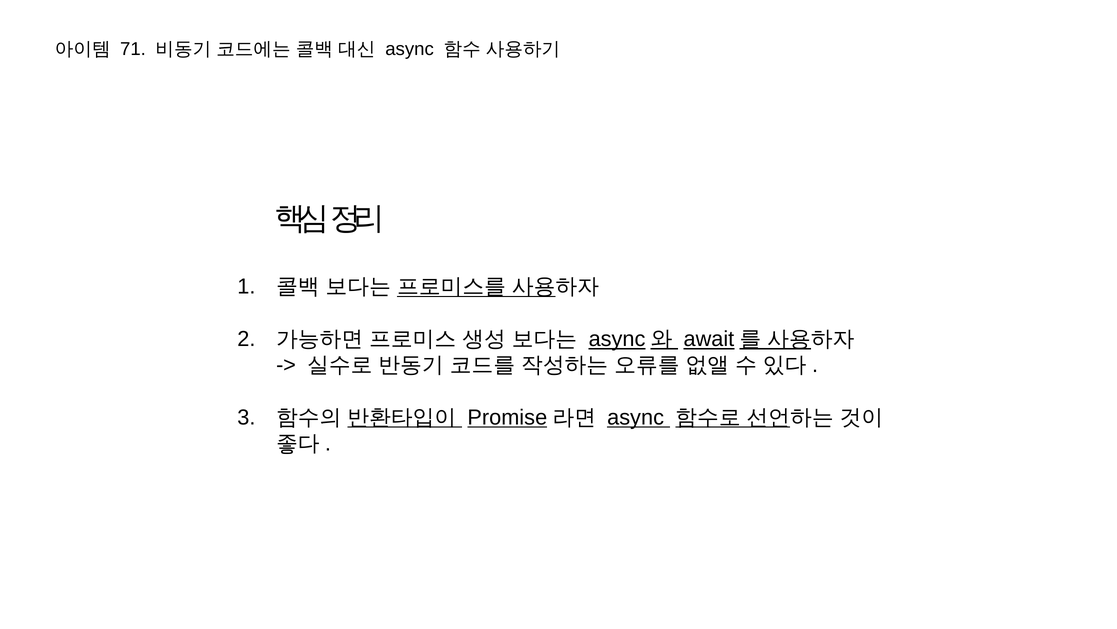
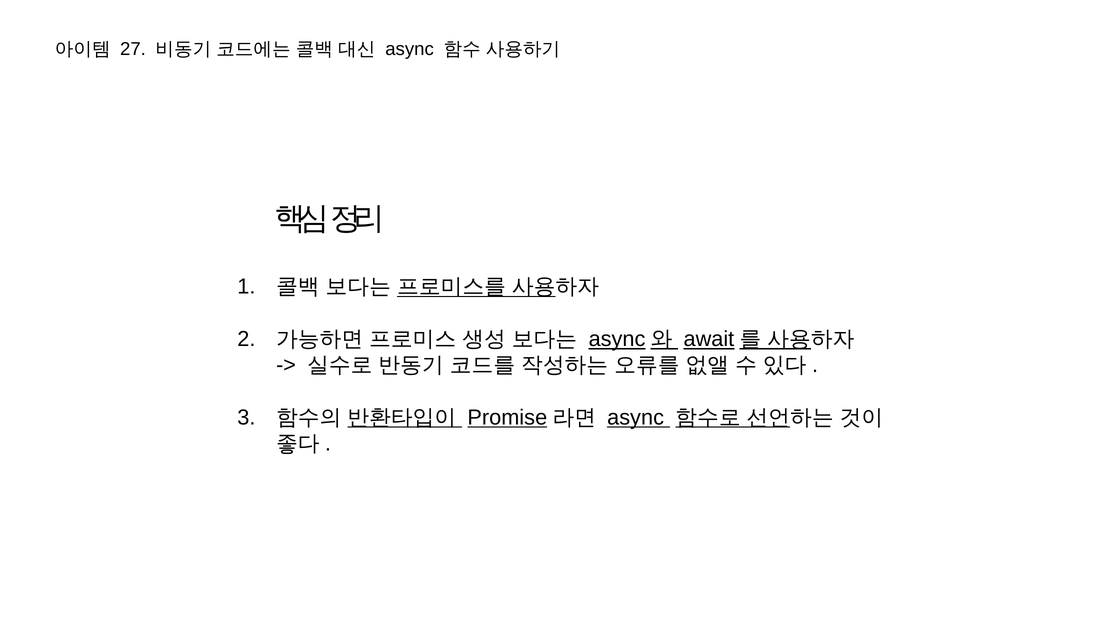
71: 71 -> 27 (133, 49)
